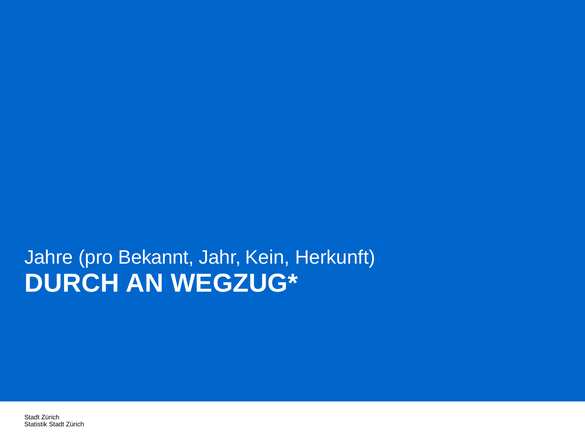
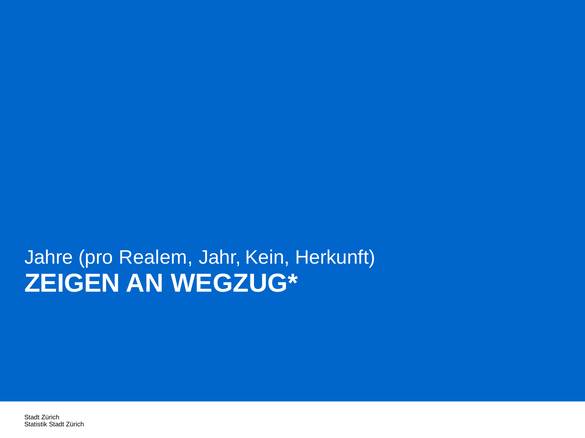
Bekannt: Bekannt -> Realem (156, 258)
DURCH: DURCH -> ZEIGEN (72, 284)
